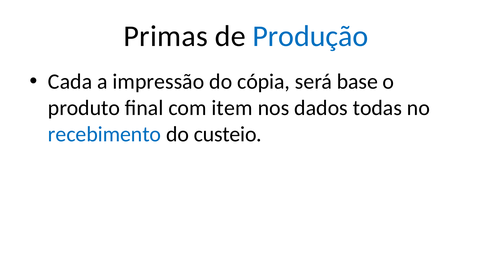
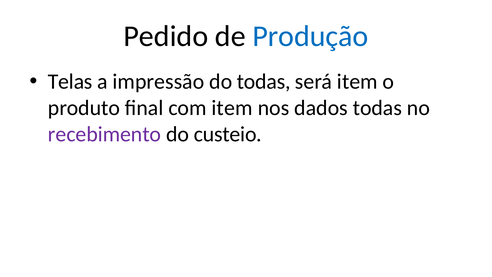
Primas: Primas -> Pedido (166, 36)
Cada: Cada -> Telas (70, 82)
do cópia: cópia -> todas (264, 82)
será base: base -> item (357, 82)
recebimento colour: blue -> purple (105, 134)
